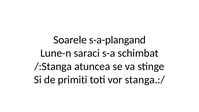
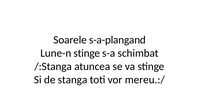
Lune-n saraci: saraci -> stinge (87, 53)
primiti: primiti -> stanga (73, 80)
stanga.:/: stanga.:/ -> mereu.:/ (145, 80)
